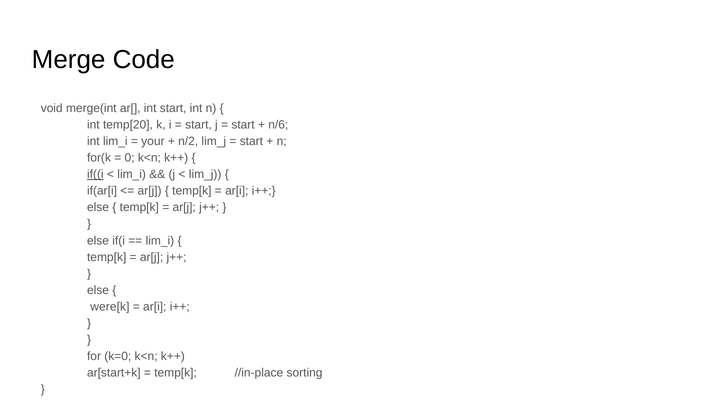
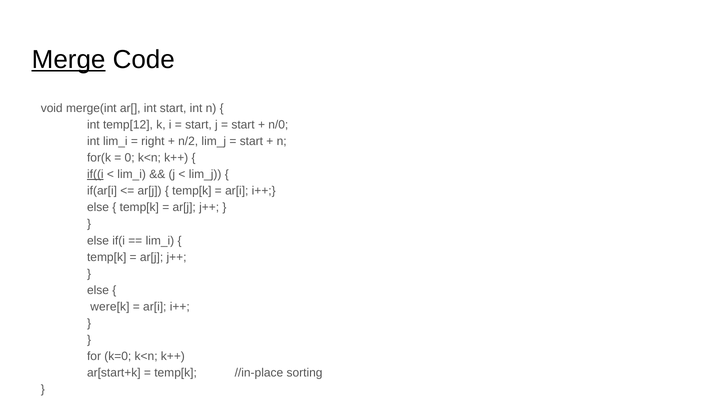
Merge underline: none -> present (69, 60)
temp[20: temp[20 -> temp[12 (128, 125)
n/6: n/6 -> n/0 (278, 125)
your: your -> right (153, 141)
